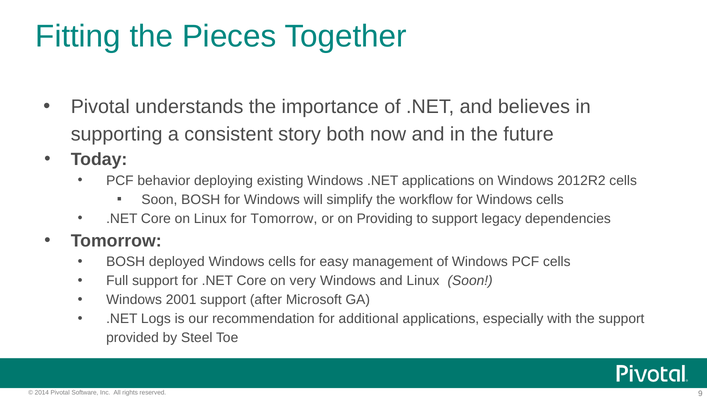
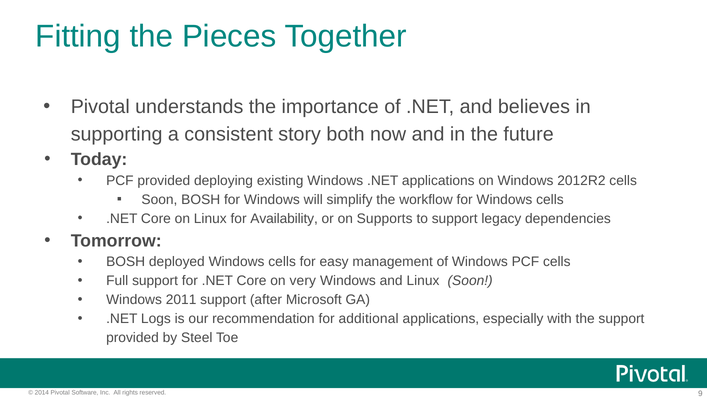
PCF behavior: behavior -> provided (164, 180)
for Tomorrow: Tomorrow -> Availability (284, 218)
Providing: Providing -> Supports (385, 218)
2001: 2001 -> 2011 (181, 300)
